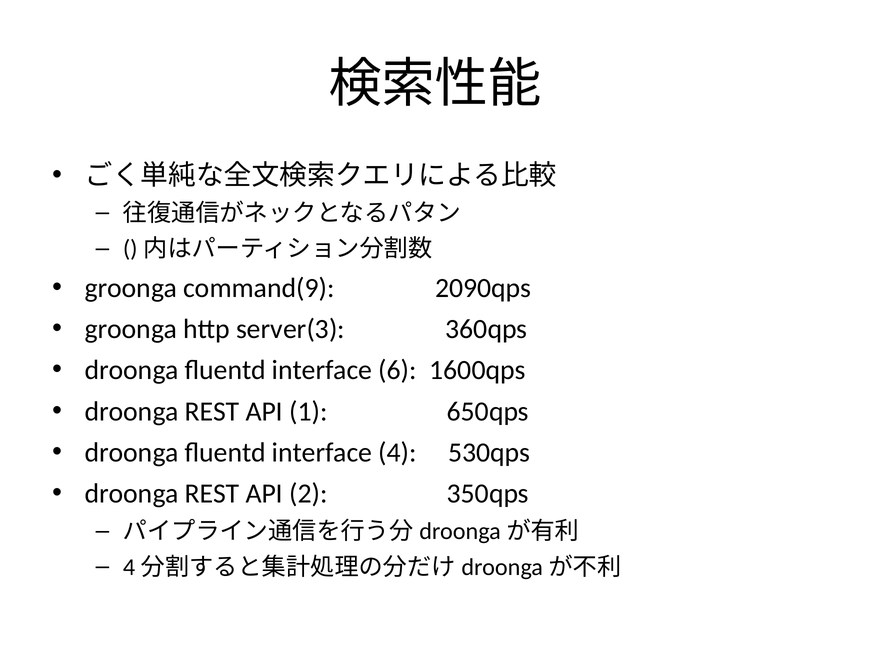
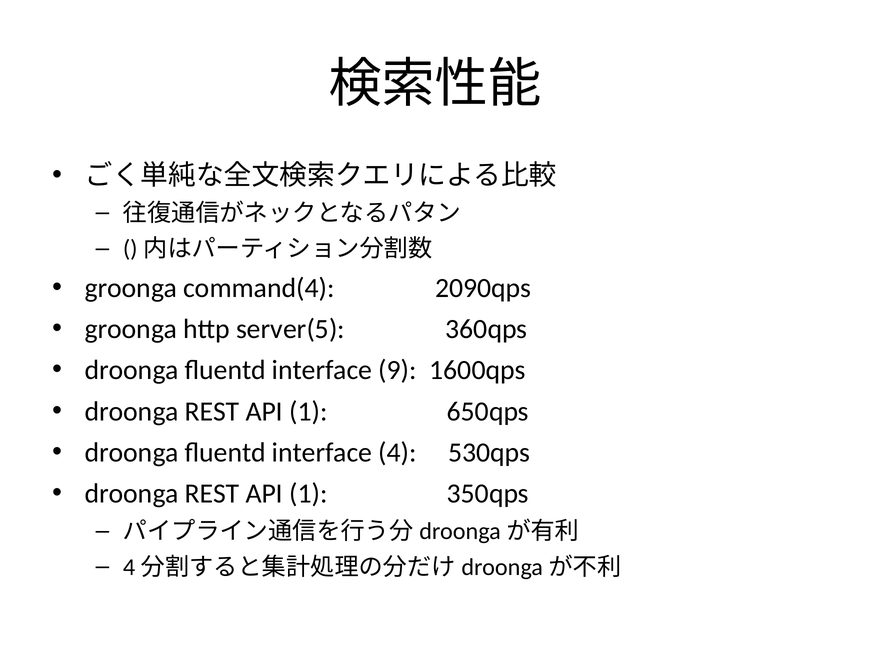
command(9: command(9 -> command(4 (259, 288)
server(3: server(3 -> server(5 (290, 329)
6: 6 -> 9 (398, 370)
2: 2 -> 1 (308, 493)
